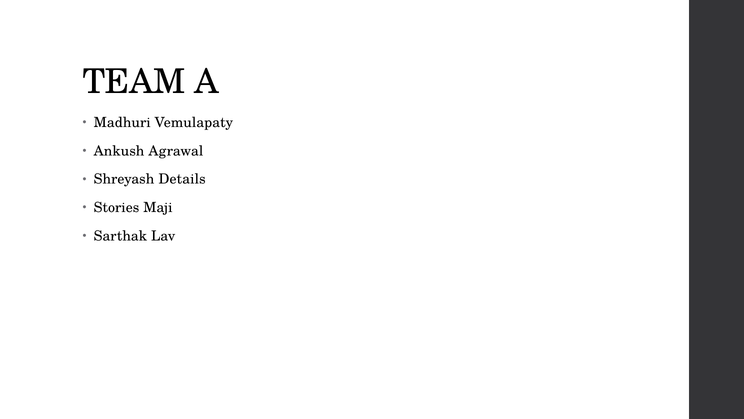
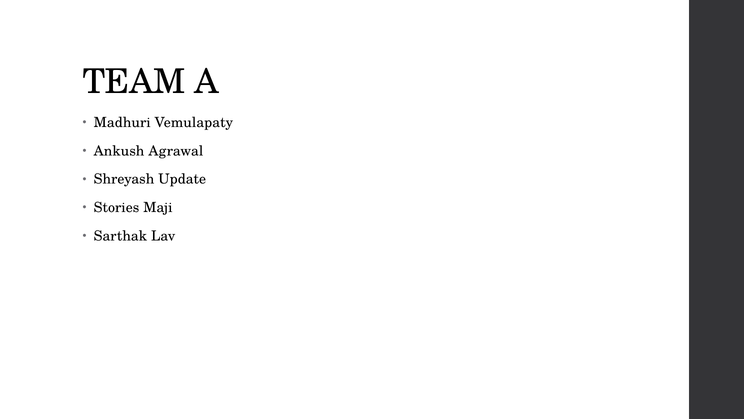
Details: Details -> Update (182, 179)
